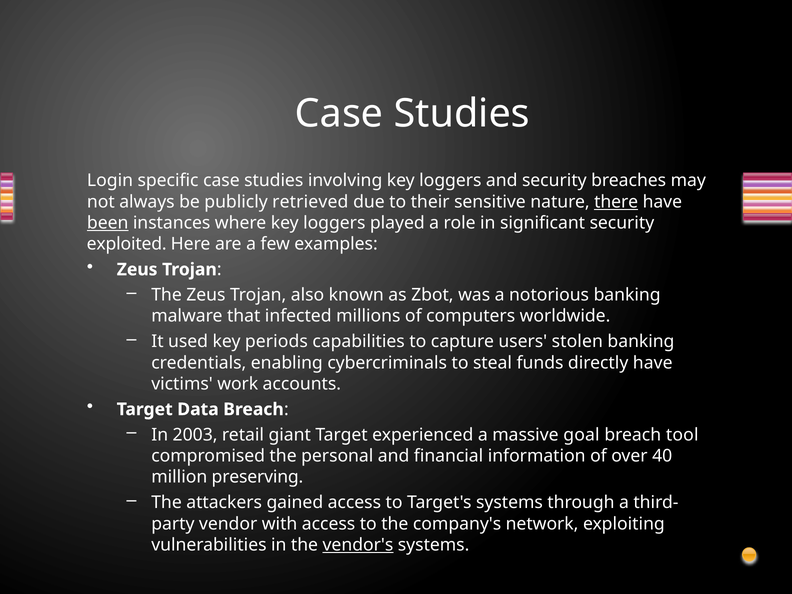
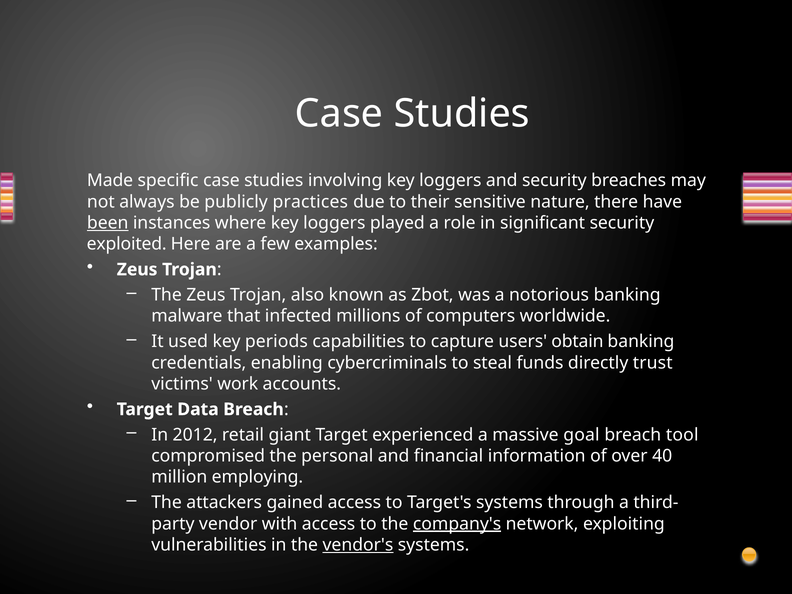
Login: Login -> Made (110, 181)
retrieved: retrieved -> practices (310, 202)
there underline: present -> none (616, 202)
stolen: stolen -> obtain (577, 342)
directly have: have -> trust (653, 363)
2003: 2003 -> 2012 (195, 435)
preserving: preserving -> employing (257, 477)
company's underline: none -> present (457, 524)
